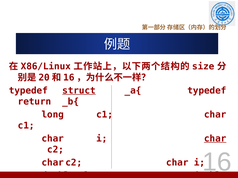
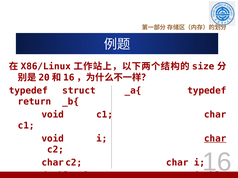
struct underline: present -> none (79, 91)
long: long -> void (53, 115)
char: char -> void (53, 139)
